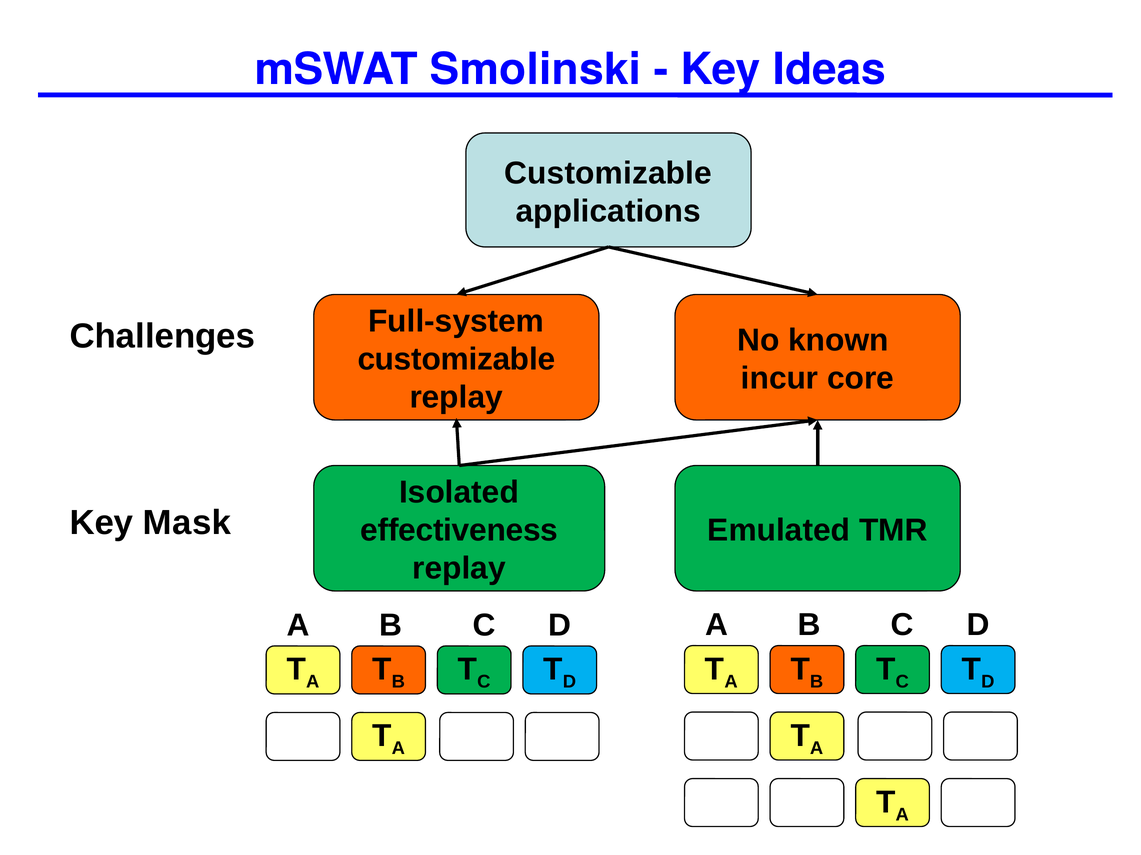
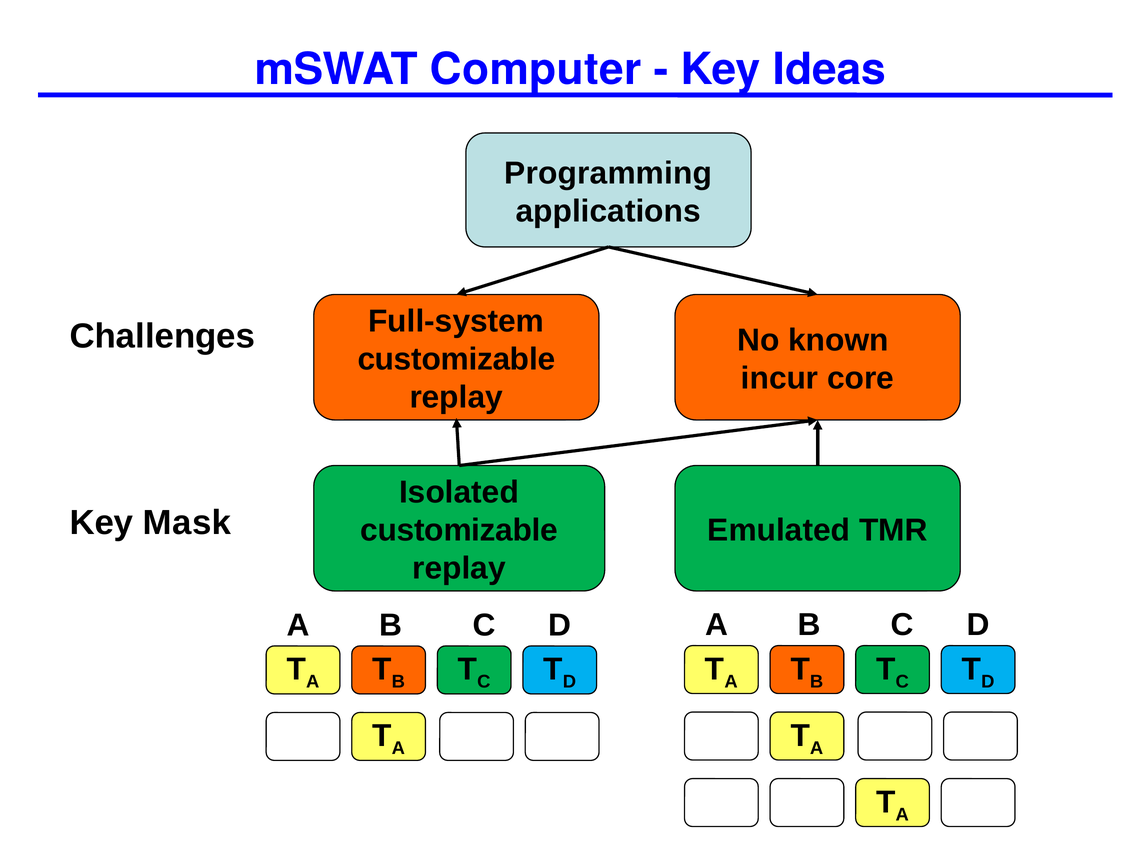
Smolinski: Smolinski -> Computer (536, 70)
Customizable: Customizable -> Programming (608, 173)
effectiveness: effectiveness -> customizable (459, 531)
